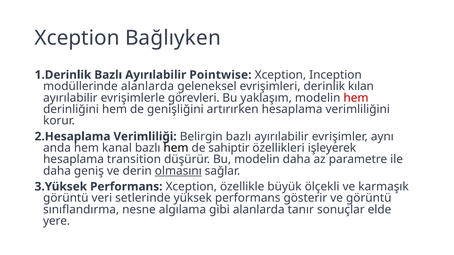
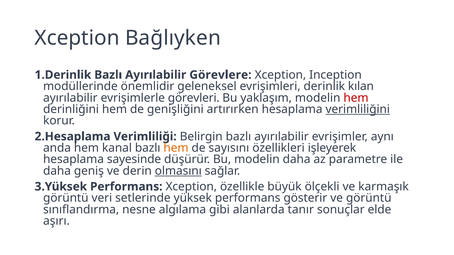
Pointwise: Pointwise -> Görevlere (220, 75)
modüllerinde alanlarda: alanlarda -> önemlidir (148, 86)
verimliliğini underline: none -> present (358, 109)
hem colour: black -> orange (176, 148)
sahiptir: sahiptir -> sayısını (229, 148)
transition: transition -> sayesinde (134, 160)
yere: yere -> aşırı (56, 221)
